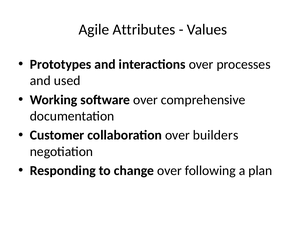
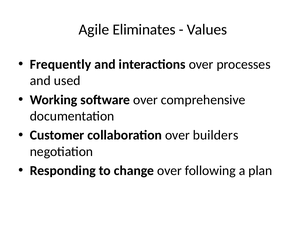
Attributes: Attributes -> Eliminates (144, 29)
Prototypes: Prototypes -> Frequently (61, 64)
